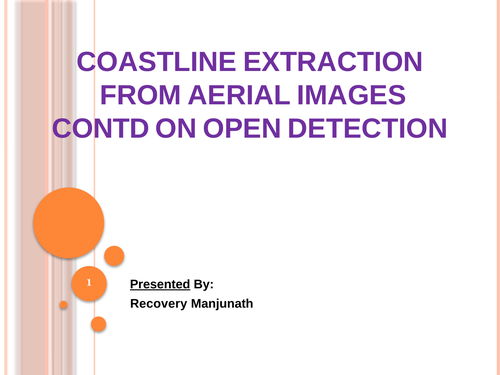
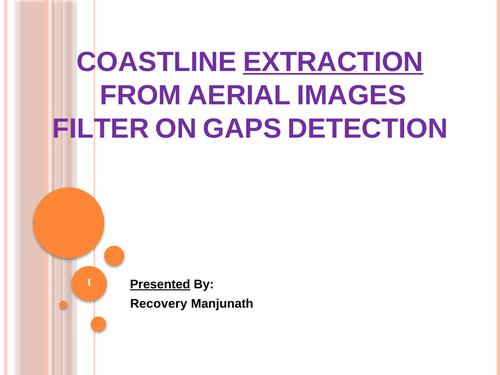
EXTRACTION underline: none -> present (333, 62)
CONTD: CONTD -> FILTER (101, 129)
OPEN: OPEN -> GAPS (242, 129)
